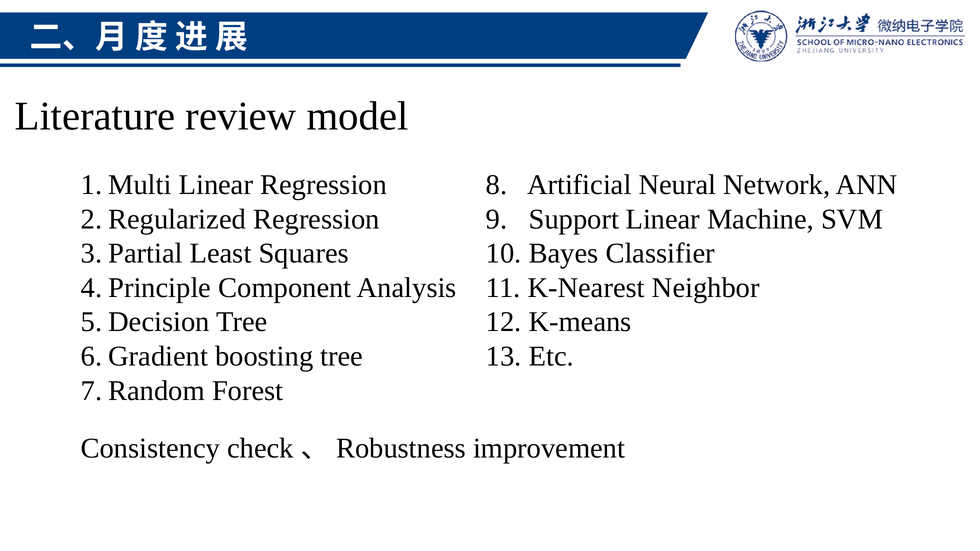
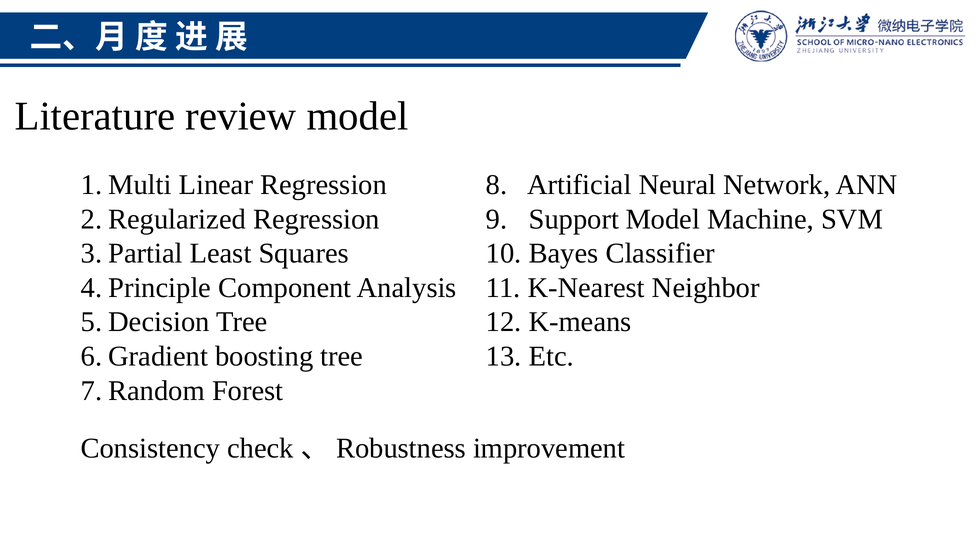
Support Linear: Linear -> Model (663, 219)
